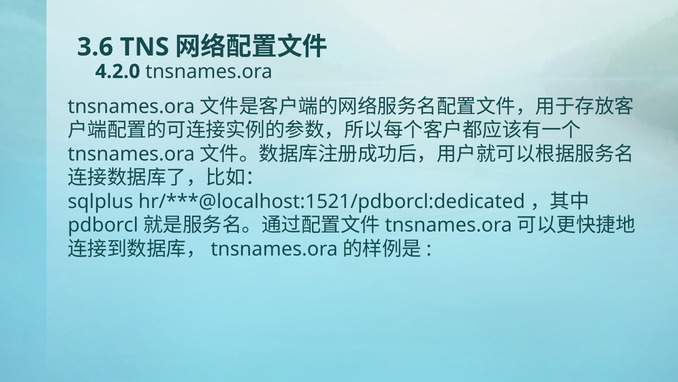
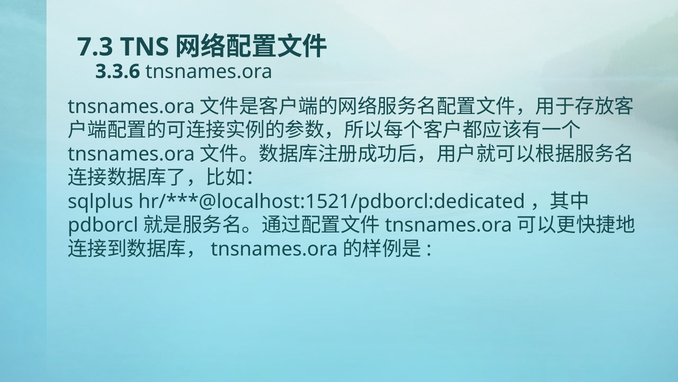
3.6: 3.6 -> 7.3 (95, 47)
4.2.0: 4.2.0 -> 3.3.6 (118, 71)
